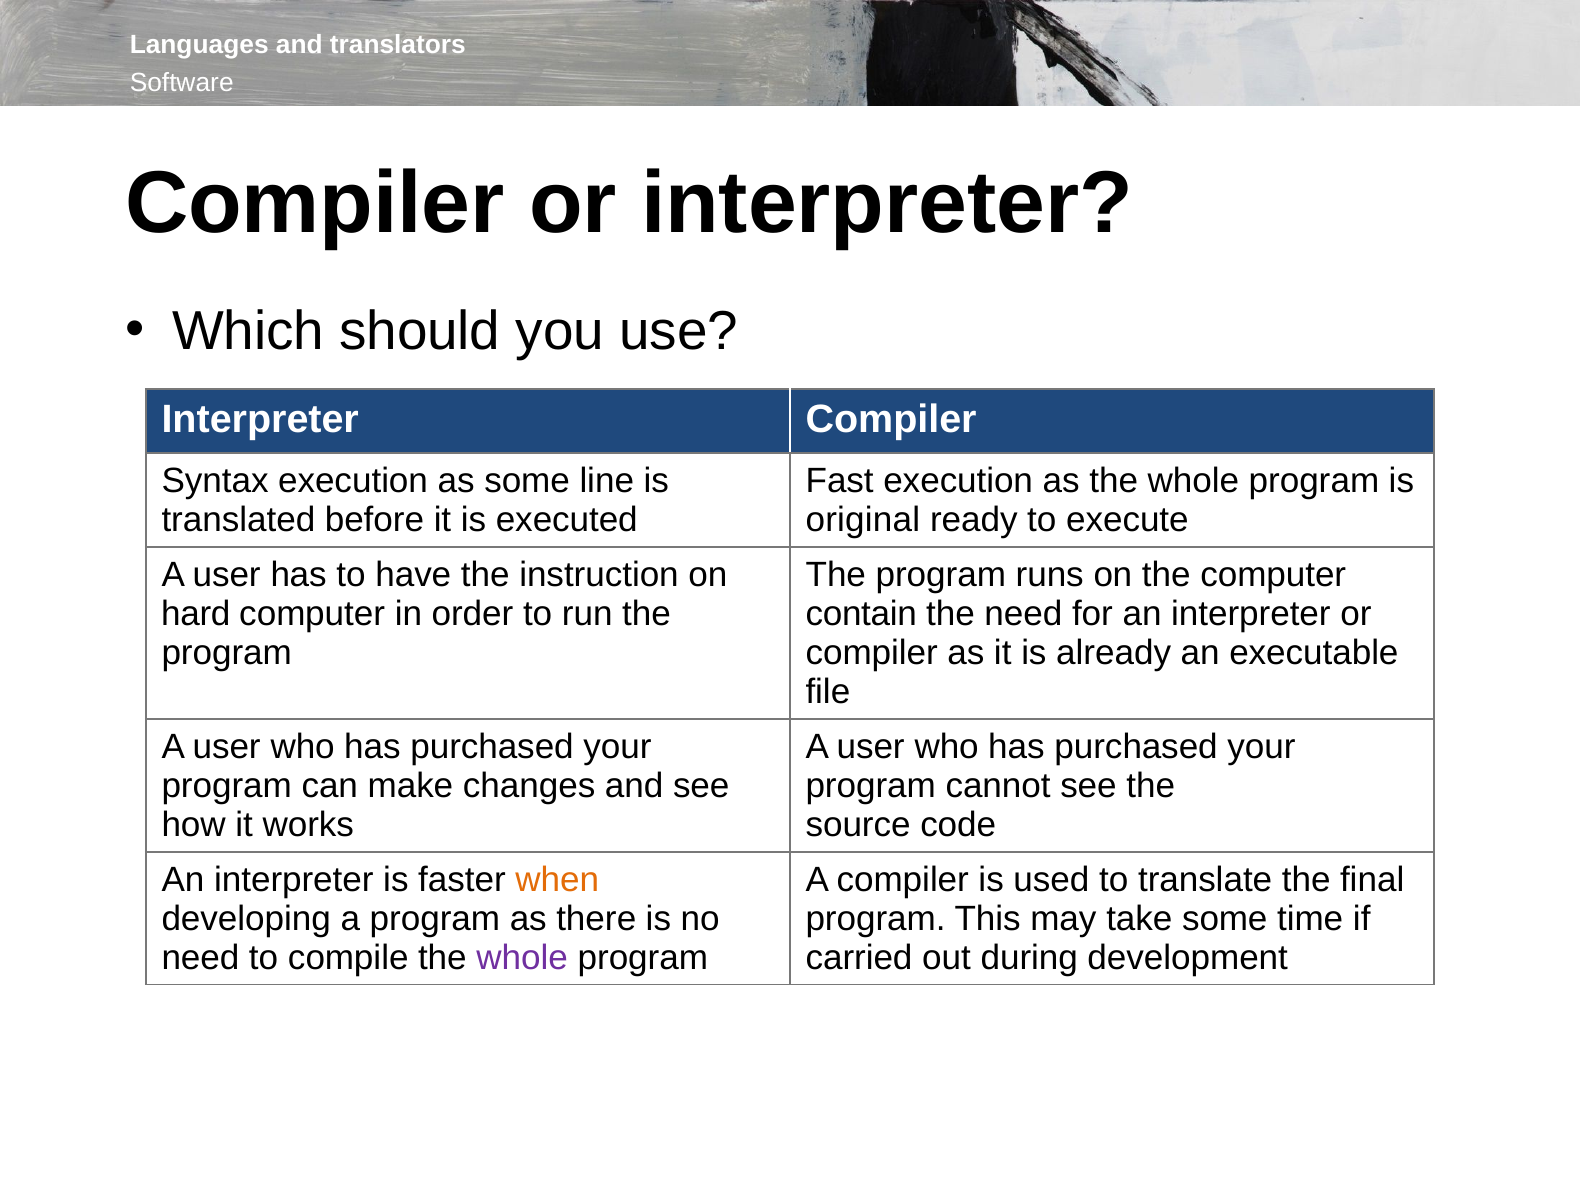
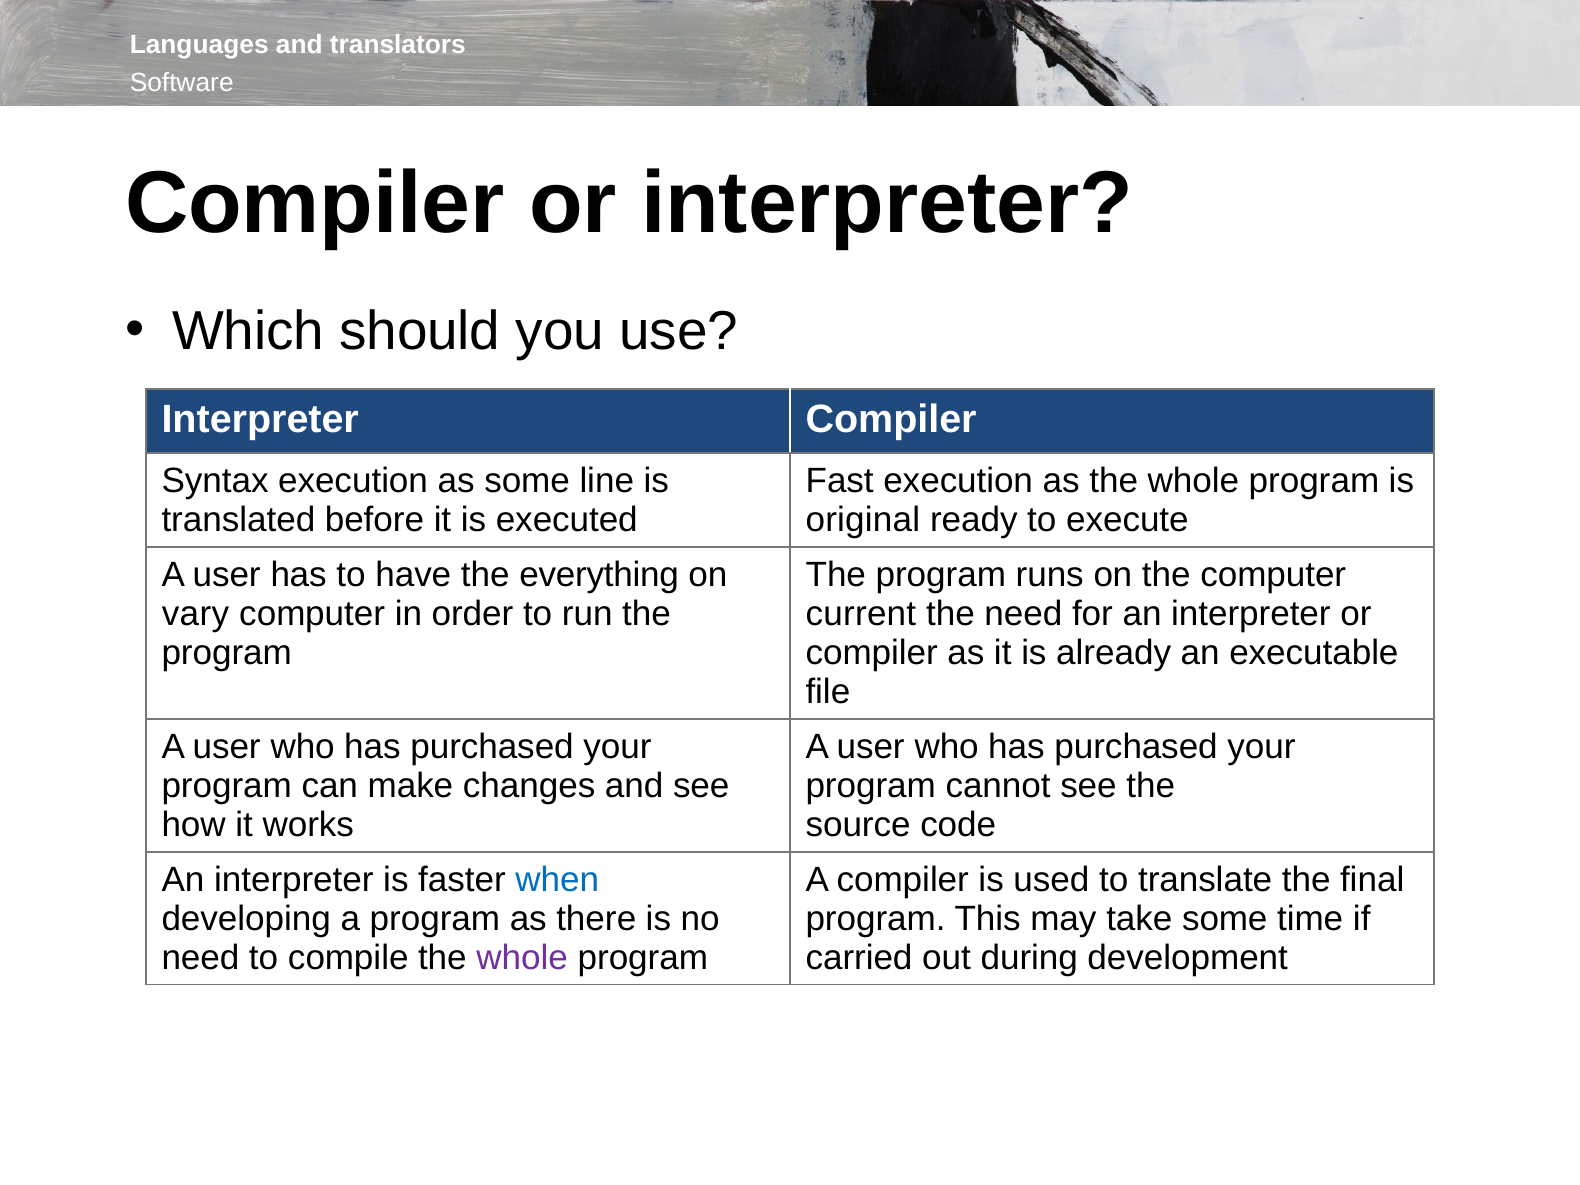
instruction: instruction -> everything (599, 575)
hard: hard -> vary (195, 614)
contain: contain -> current (861, 614)
when colour: orange -> blue (557, 880)
